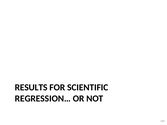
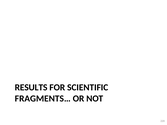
REGRESSION…: REGRESSION… -> FRAGMENTS… (43, 99)
